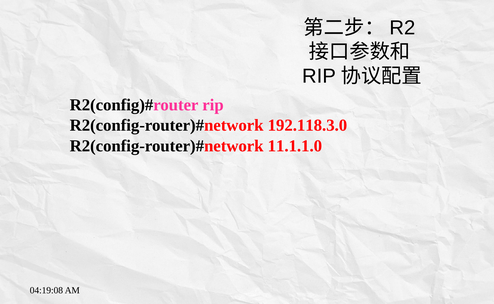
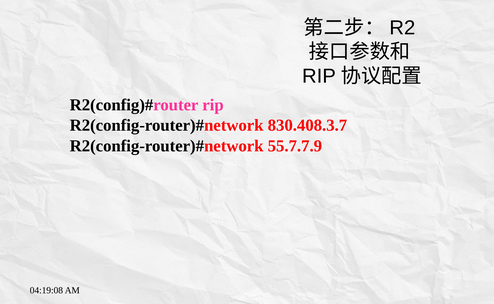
192.118.3.0: 192.118.3.0 -> 830.408.3.7 (307, 125)
11.1.1.0: 11.1.1.0 -> 55.7.7.9 (295, 146)
